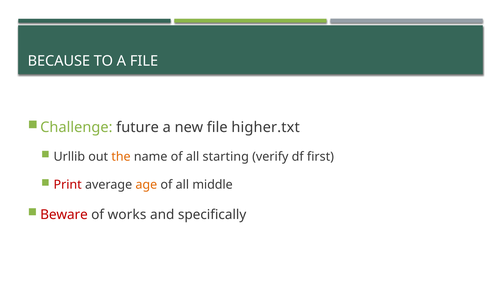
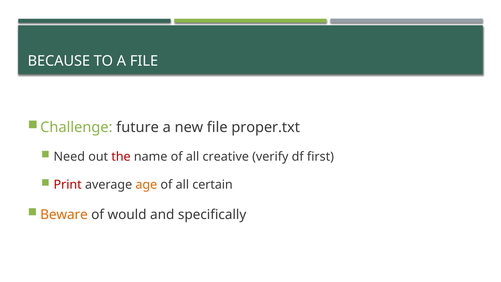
higher.txt: higher.txt -> proper.txt (266, 127)
Urllib: Urllib -> Need (69, 157)
the colour: orange -> red (121, 157)
starting: starting -> creative (226, 157)
middle: middle -> certain (213, 185)
Beware colour: red -> orange (64, 214)
works: works -> would (127, 214)
